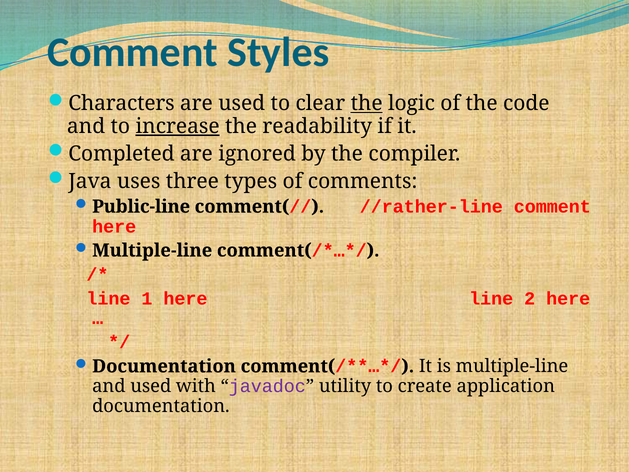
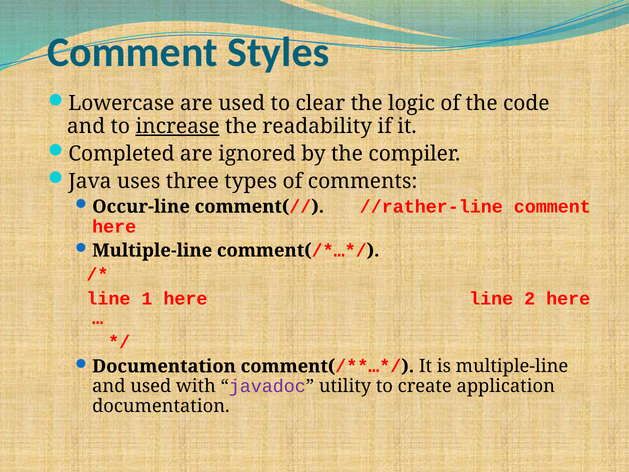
Characters: Characters -> Lowercase (121, 103)
the underline: present -> none (367, 103)
Public-line: Public-line -> Occur-line (141, 207)
